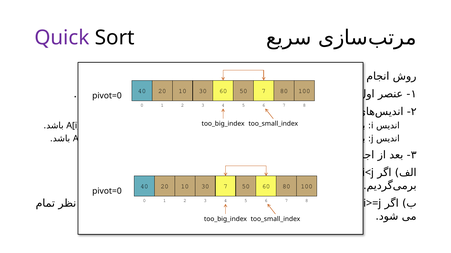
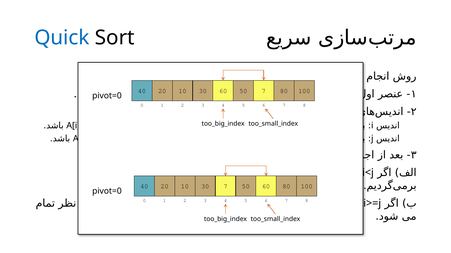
Quick colour: purple -> blue (62, 38)
